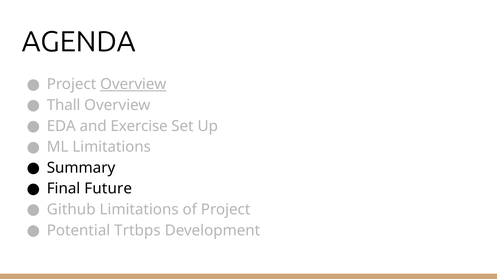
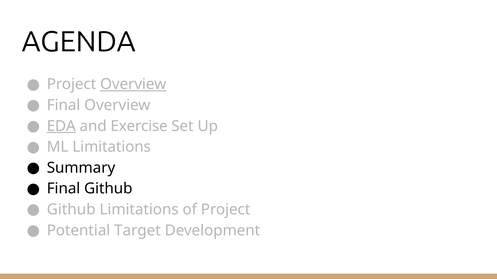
Thall: Thall -> Final (64, 105)
EDA underline: none -> present (61, 126)
Final Future: Future -> Github (108, 189)
Trtbps: Trtbps -> Target (137, 231)
